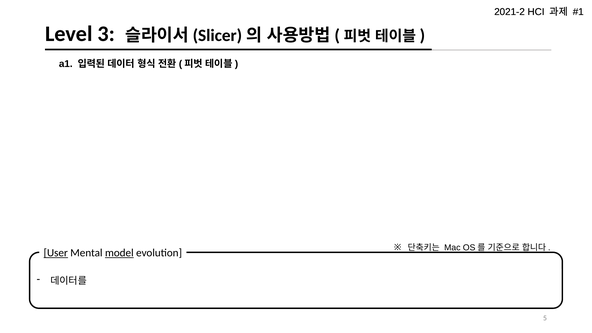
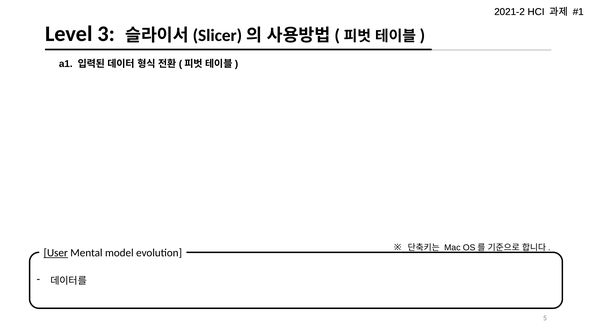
model underline: present -> none (119, 253)
